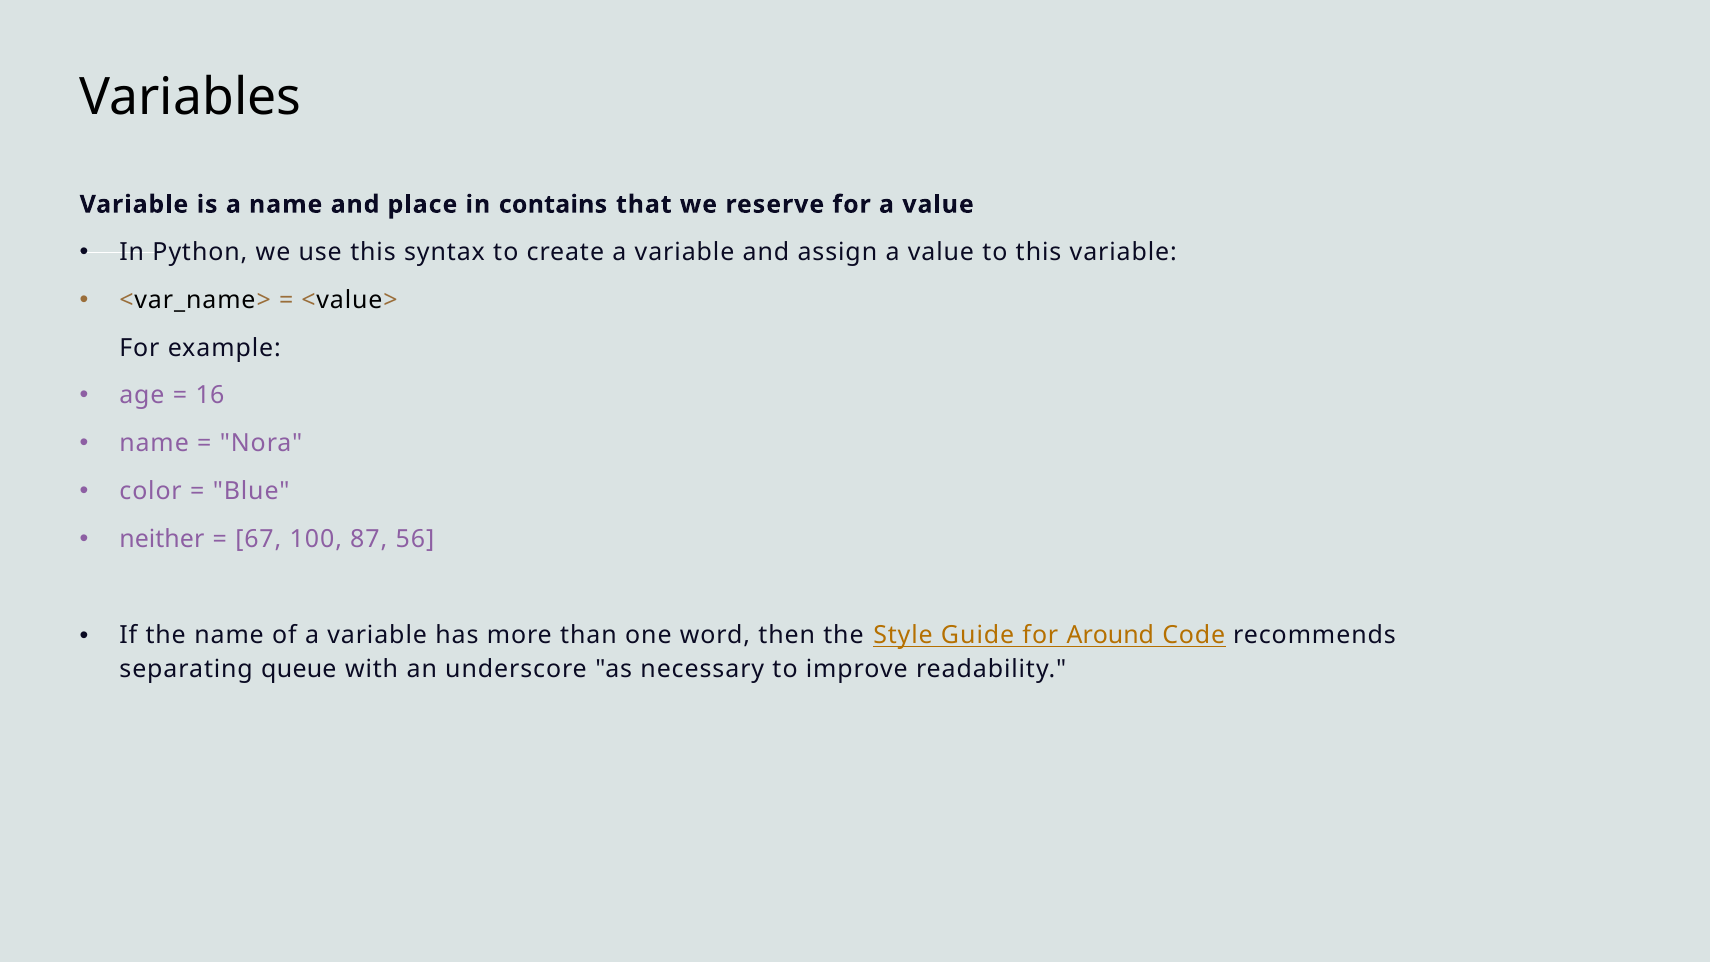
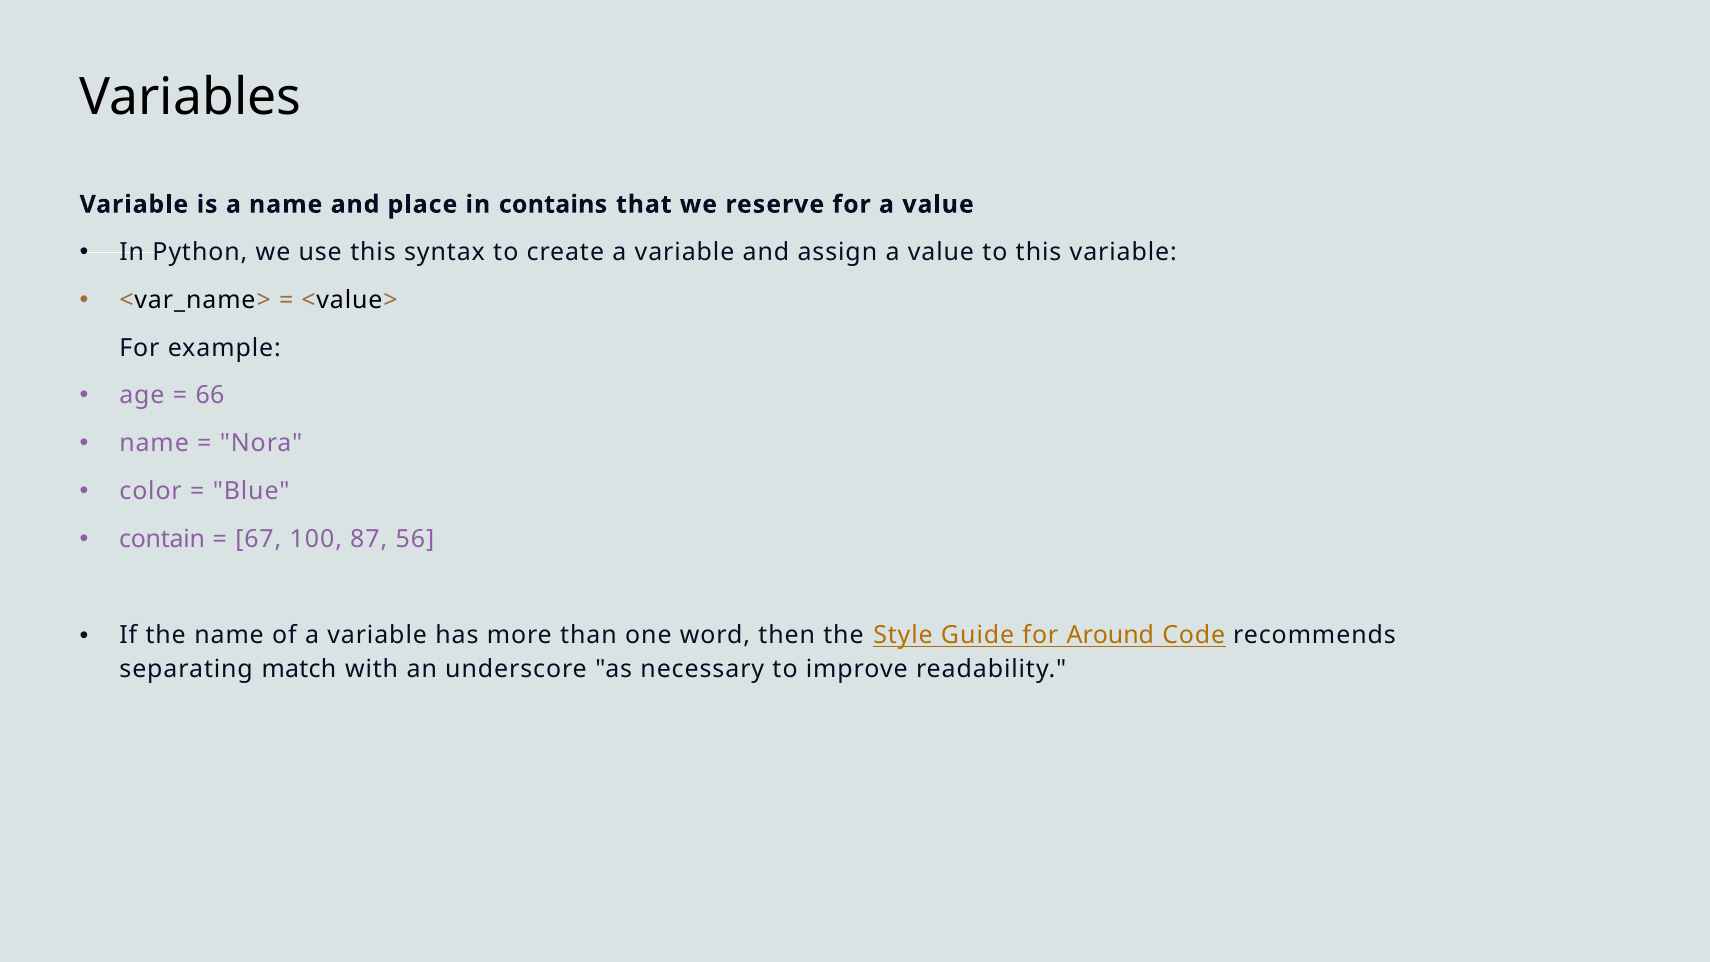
16: 16 -> 66 (210, 396)
neither: neither -> contain (162, 539)
queue: queue -> match (299, 669)
